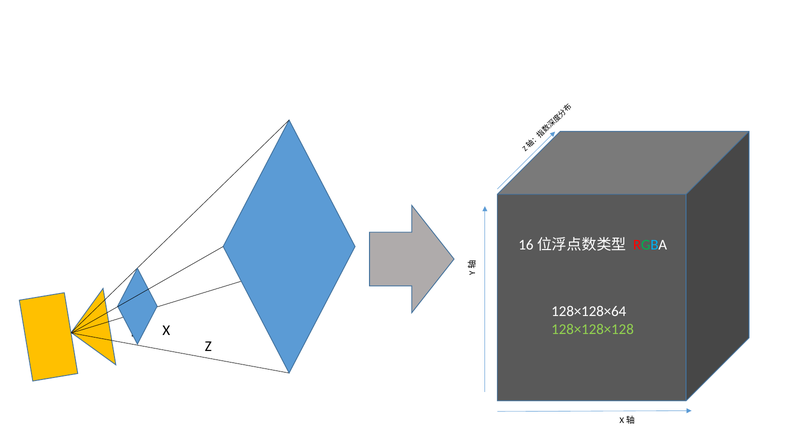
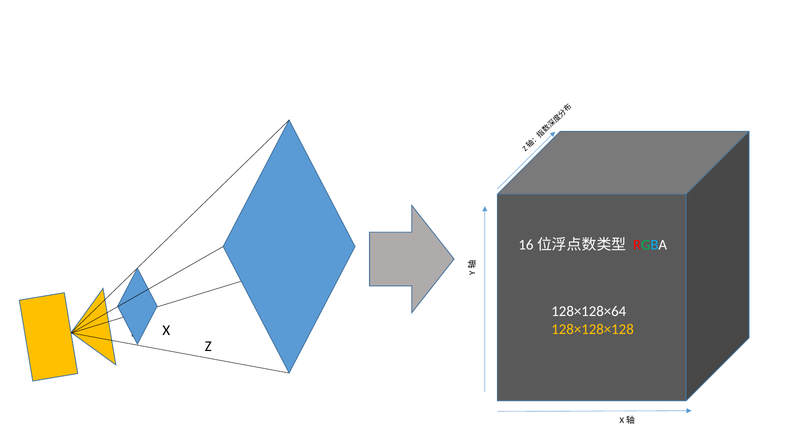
128×128×128 colour: light green -> yellow (593, 329)
